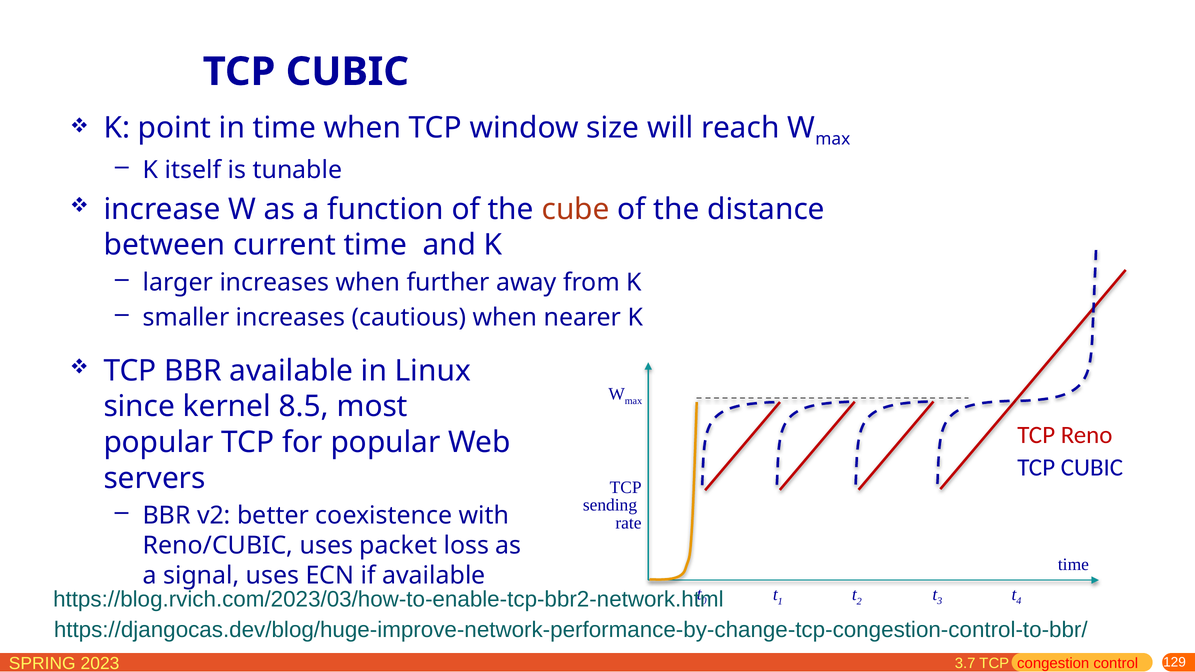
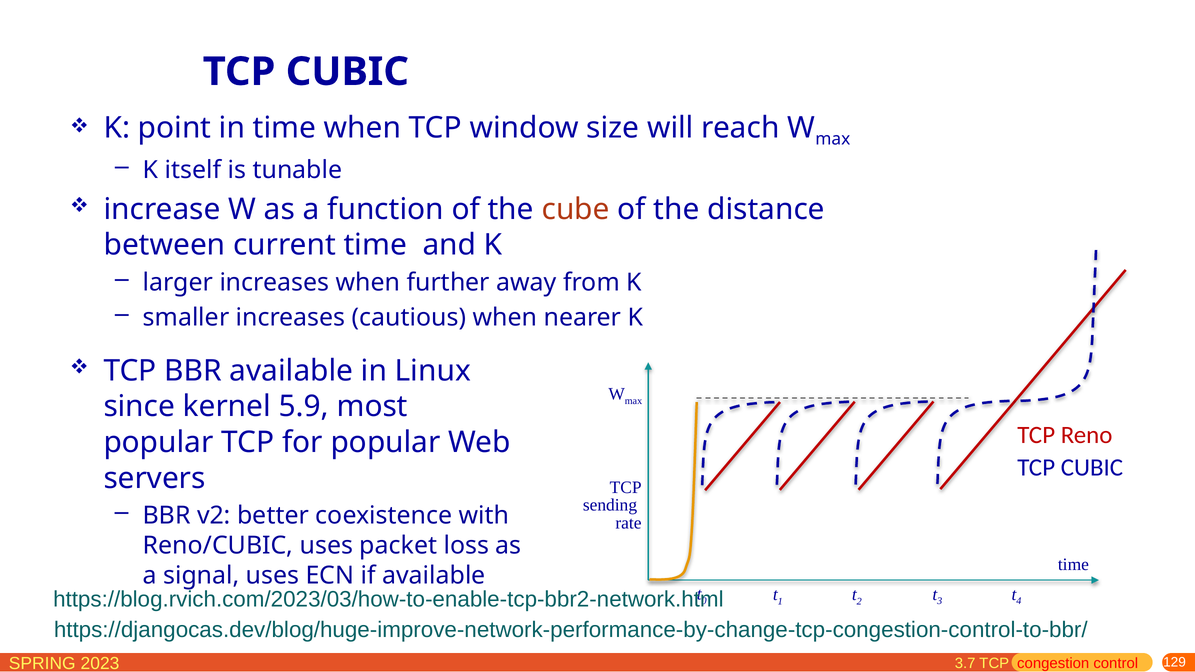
8.5: 8.5 -> 5.9 (304, 407)
